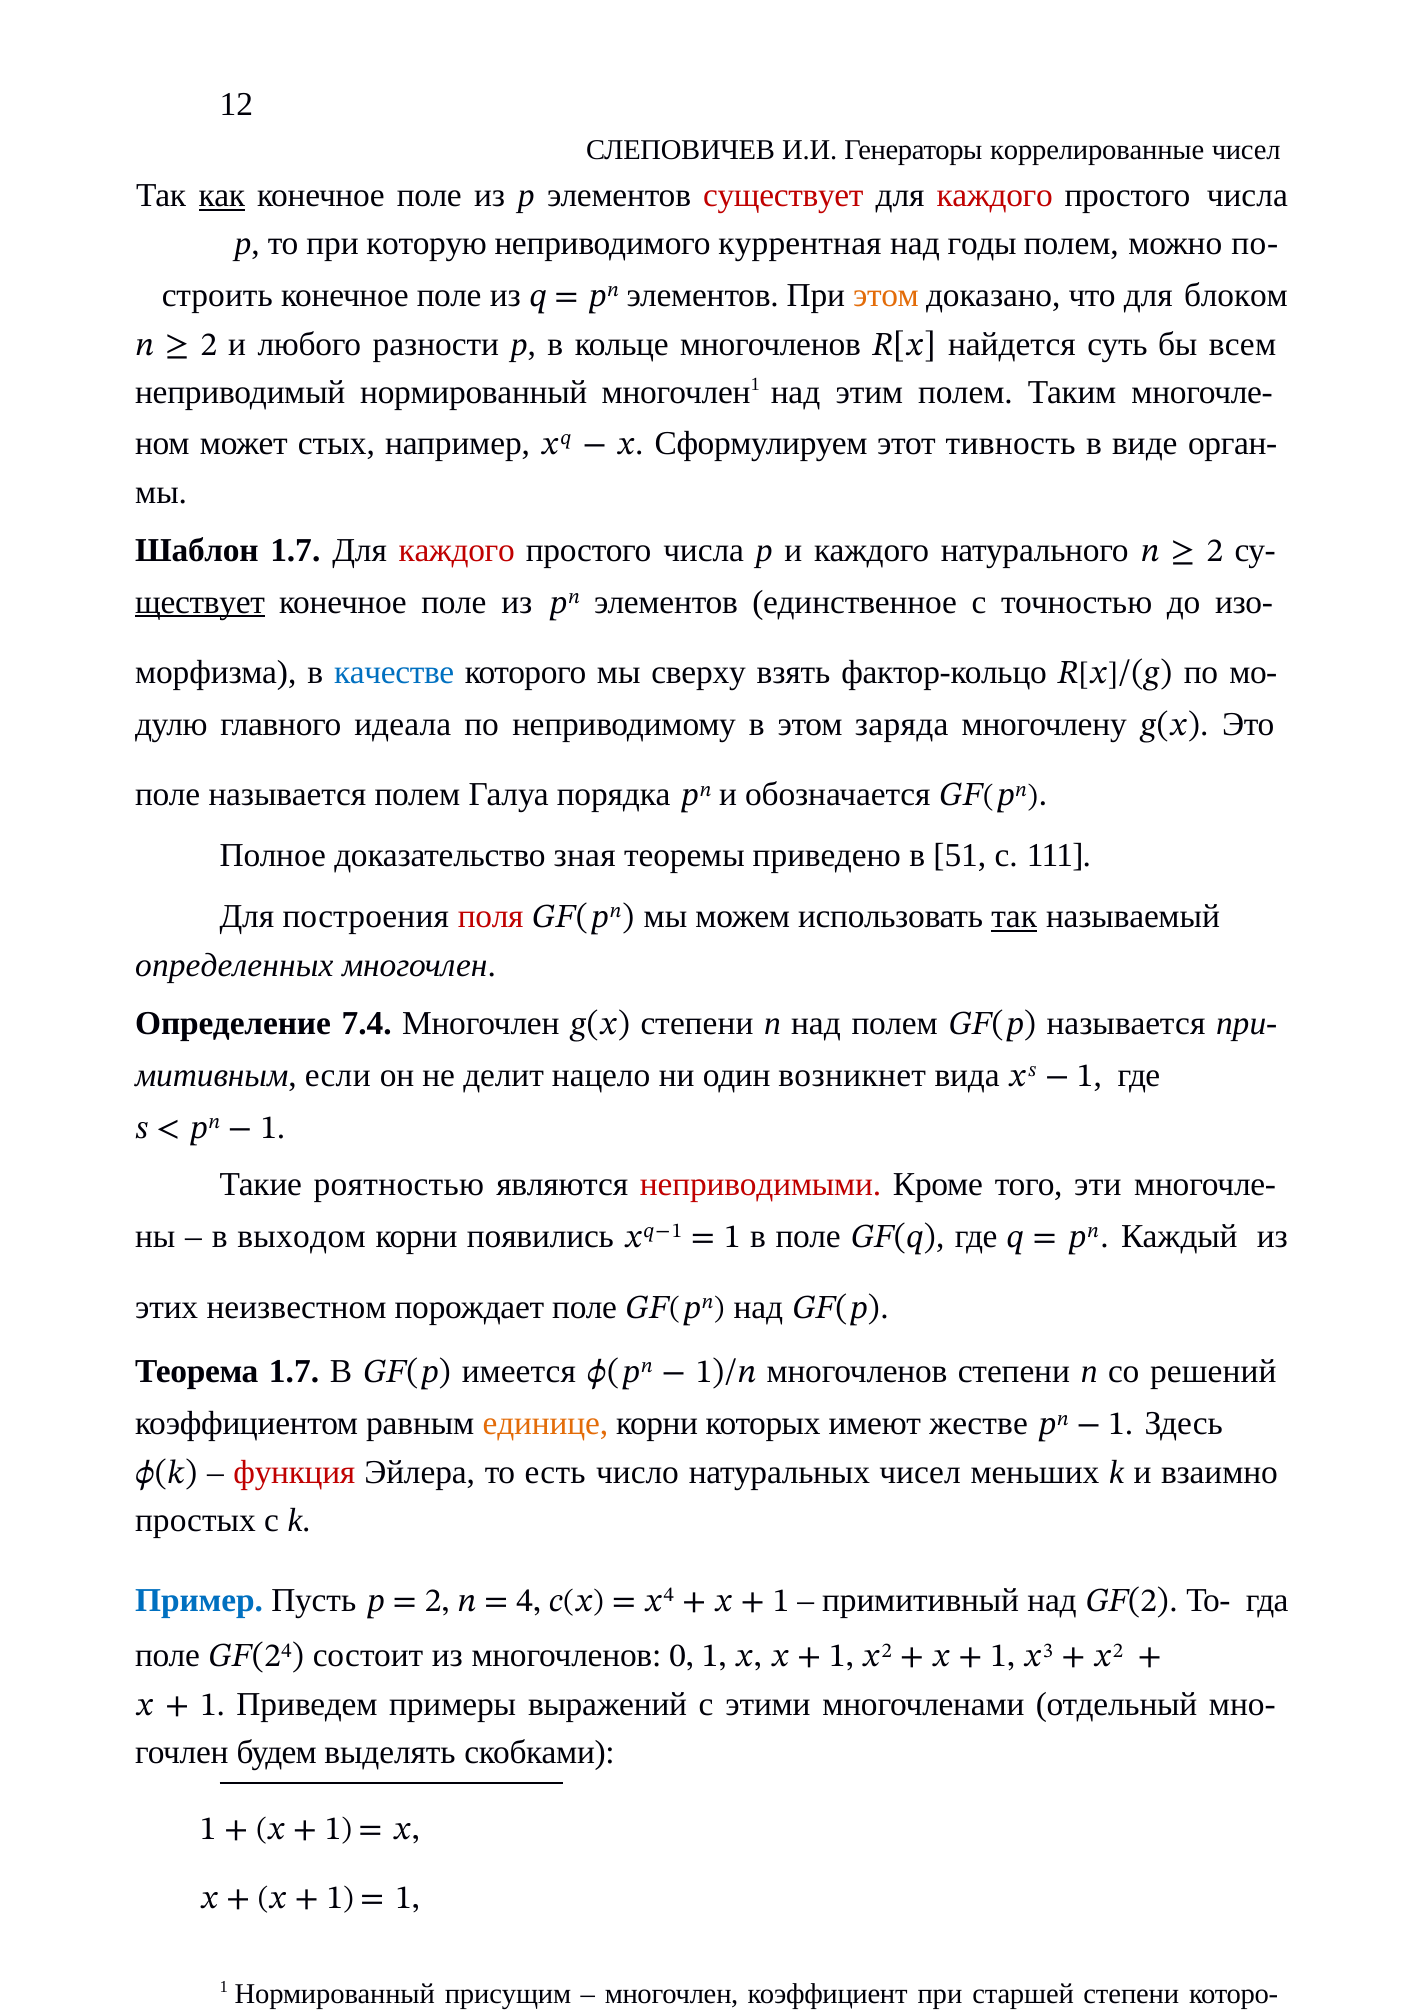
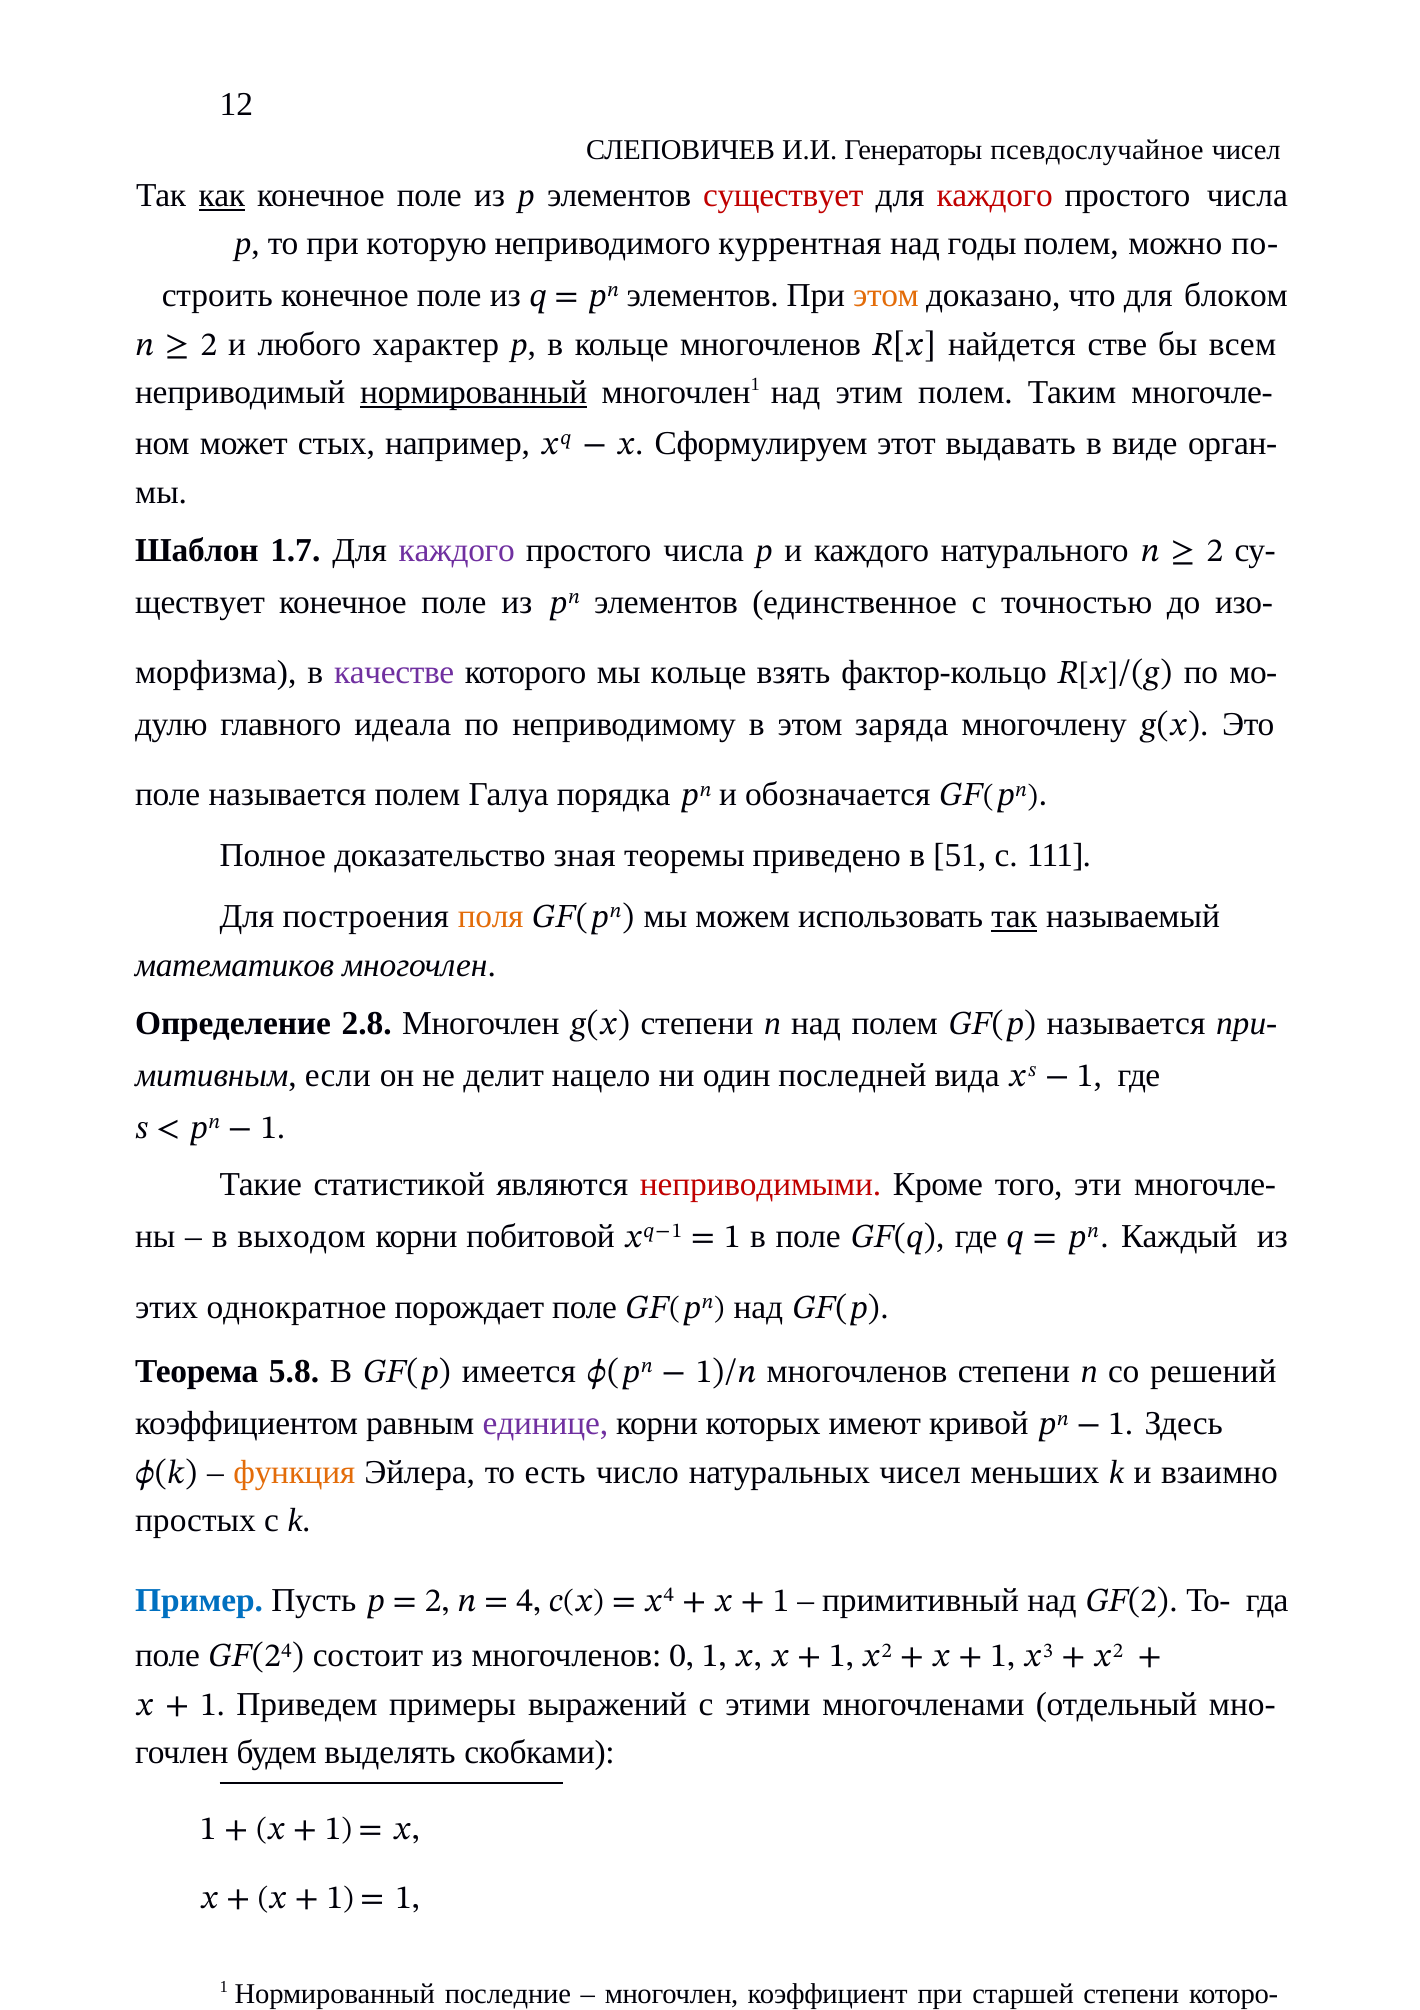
коррелированные: коррелированные -> псевдослучайное (1097, 150)
разности: разности -> характер (436, 344)
суть: суть -> стве (1117, 344)
нормированный underline: none -> present (474, 392)
тивность: тивность -> выдавать (1011, 444)
каждого colour: red -> purple (457, 550)
ществует underline: present -> none (200, 602)
качестве colour: blue -> purple (394, 672)
мы сверху: сверху -> кольце (699, 672)
поля colour: red -> orange (491, 916)
определенных: определенных -> математиков (235, 965)
7.4: 7.4 -> 2.8 (367, 1023)
возникнет: возникнет -> последней (852, 1075)
роятностью: роятностью -> статистикой (399, 1184)
появились: появились -> побитовой (541, 1236)
неизвестном: неизвестном -> однократное (297, 1307)
Теорема 1.7: 1.7 -> 5.8 (294, 1371)
единице colour: orange -> purple (545, 1423)
жестве: жестве -> кривой (979, 1423)
функция colour: red -> orange (294, 1472)
присущим: присущим -> последние (508, 1993)
